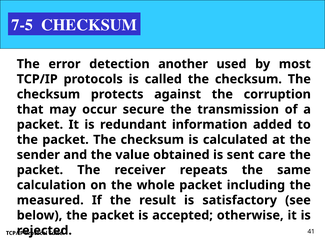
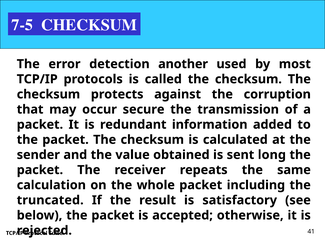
care: care -> long (272, 155)
measured: measured -> truncated (50, 201)
